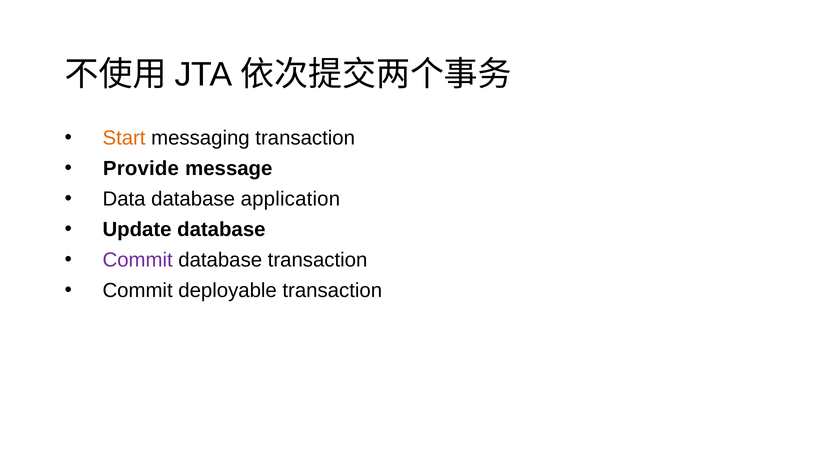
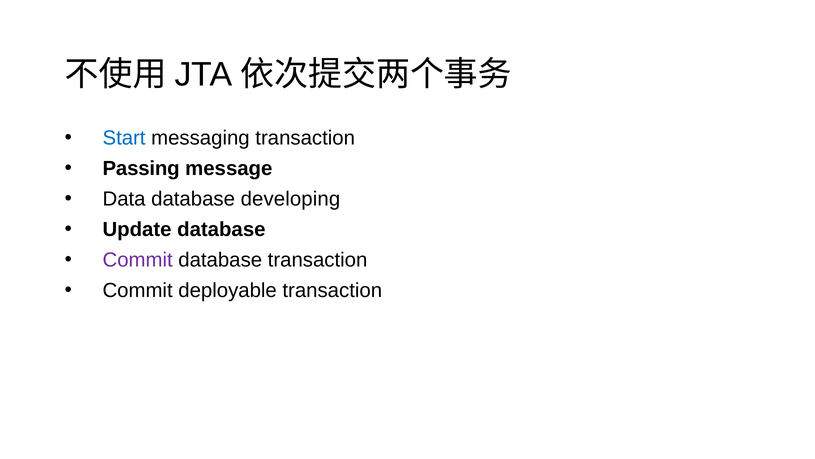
Start colour: orange -> blue (124, 138)
Provide: Provide -> Passing (141, 168)
application: application -> developing (290, 199)
